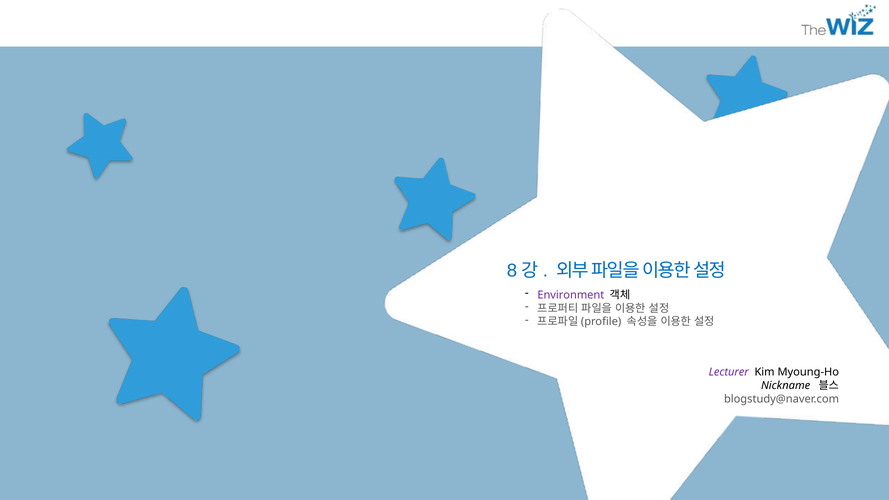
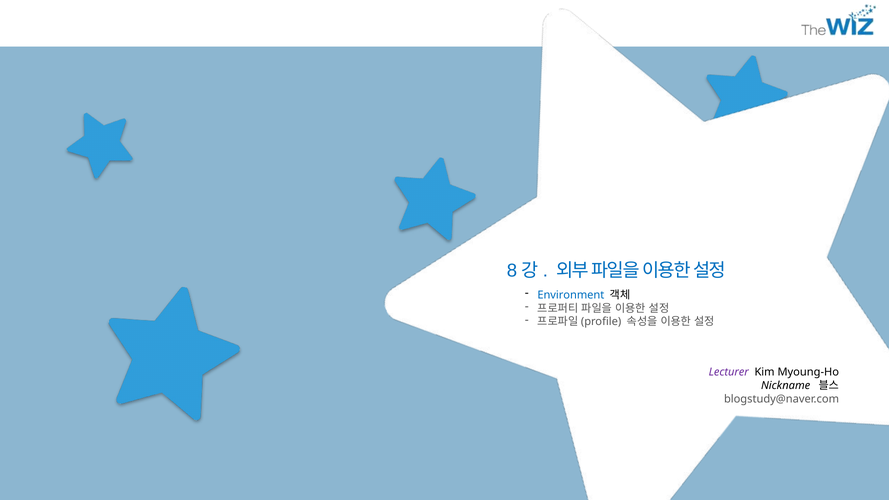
Environment colour: purple -> blue (571, 295)
